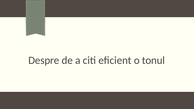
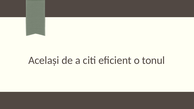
Despre: Despre -> Același (44, 60)
